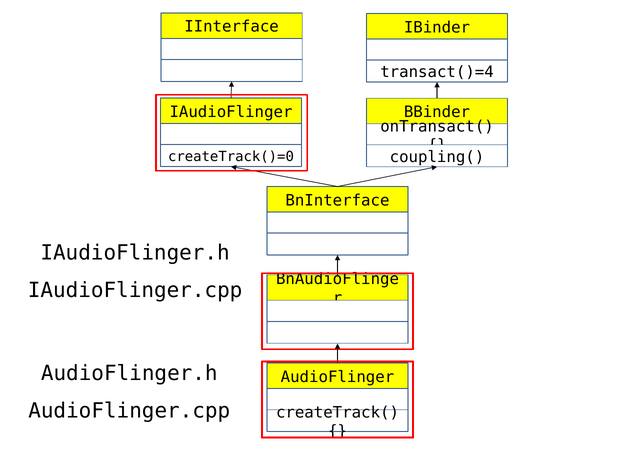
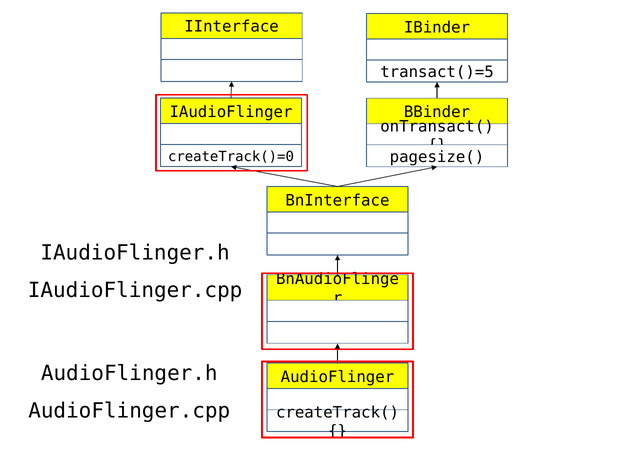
transact()=4: transact()=4 -> transact()=5 (437, 72)
coupling(: coupling( -> pagesize( (437, 157)
